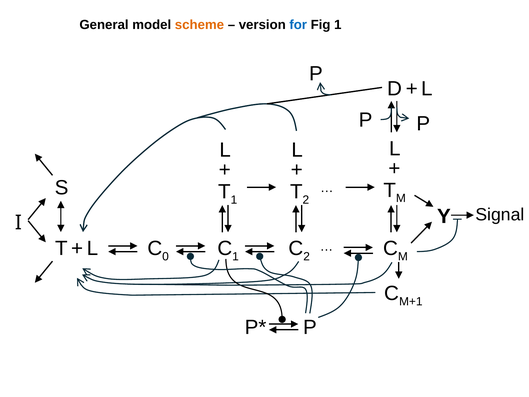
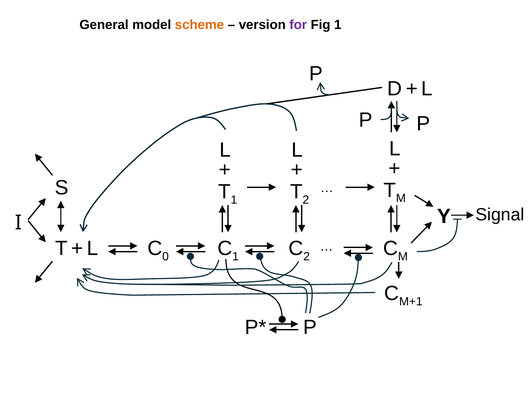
for colour: blue -> purple (298, 25)
